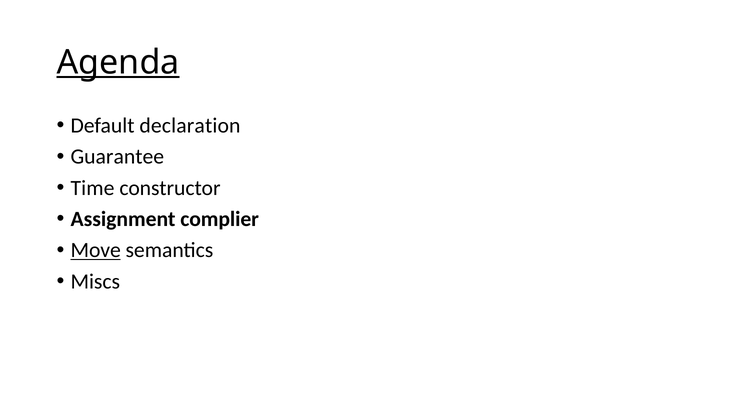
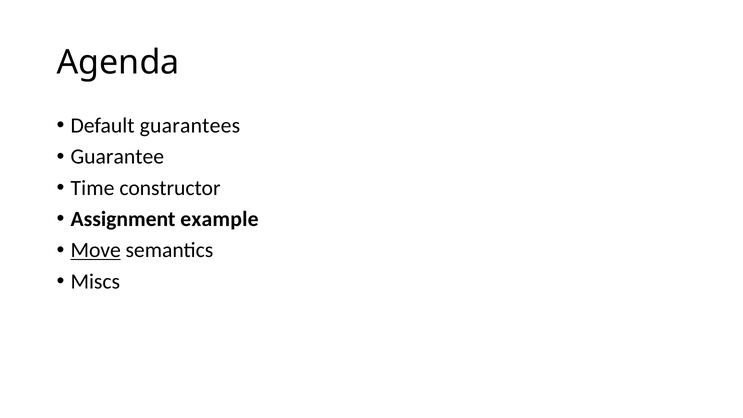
Agenda underline: present -> none (118, 62)
declaration: declaration -> guarantees (190, 126)
complier: complier -> example (219, 219)
